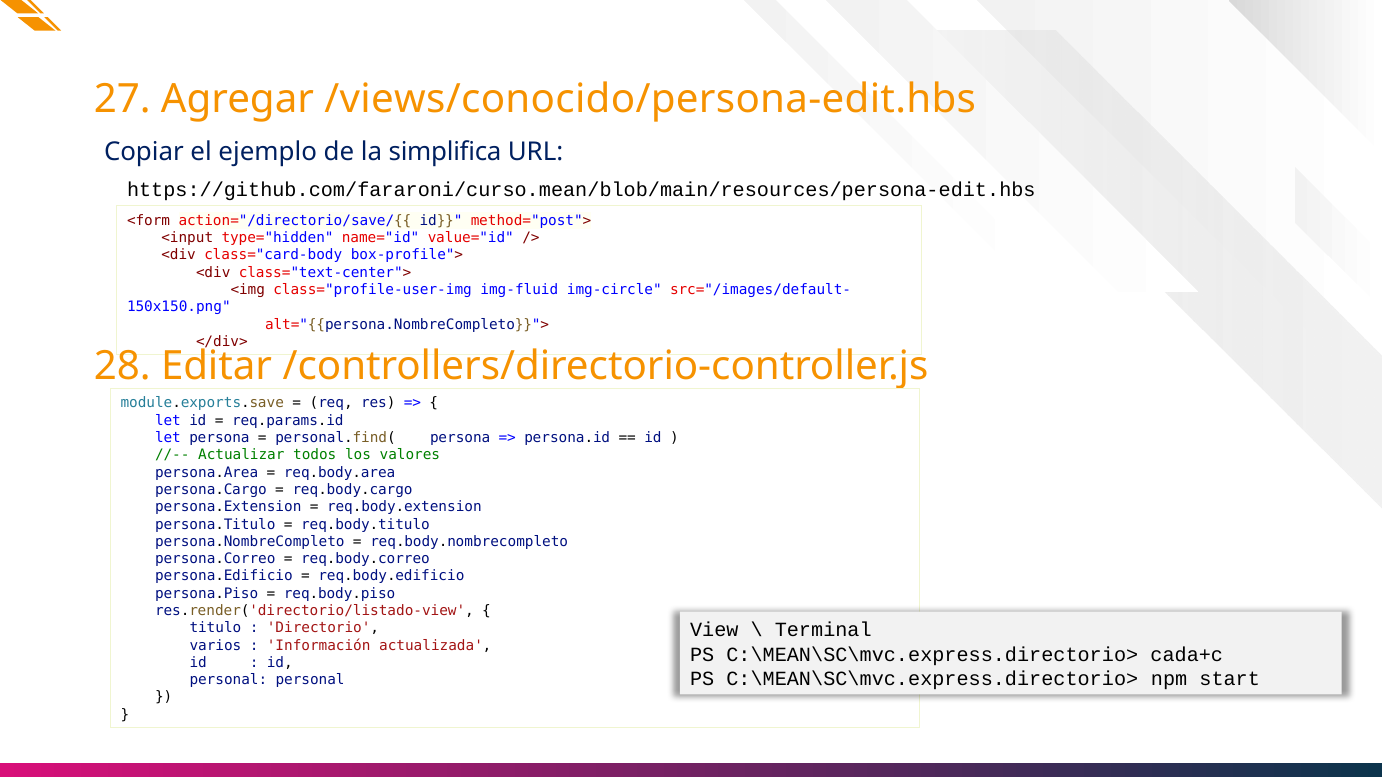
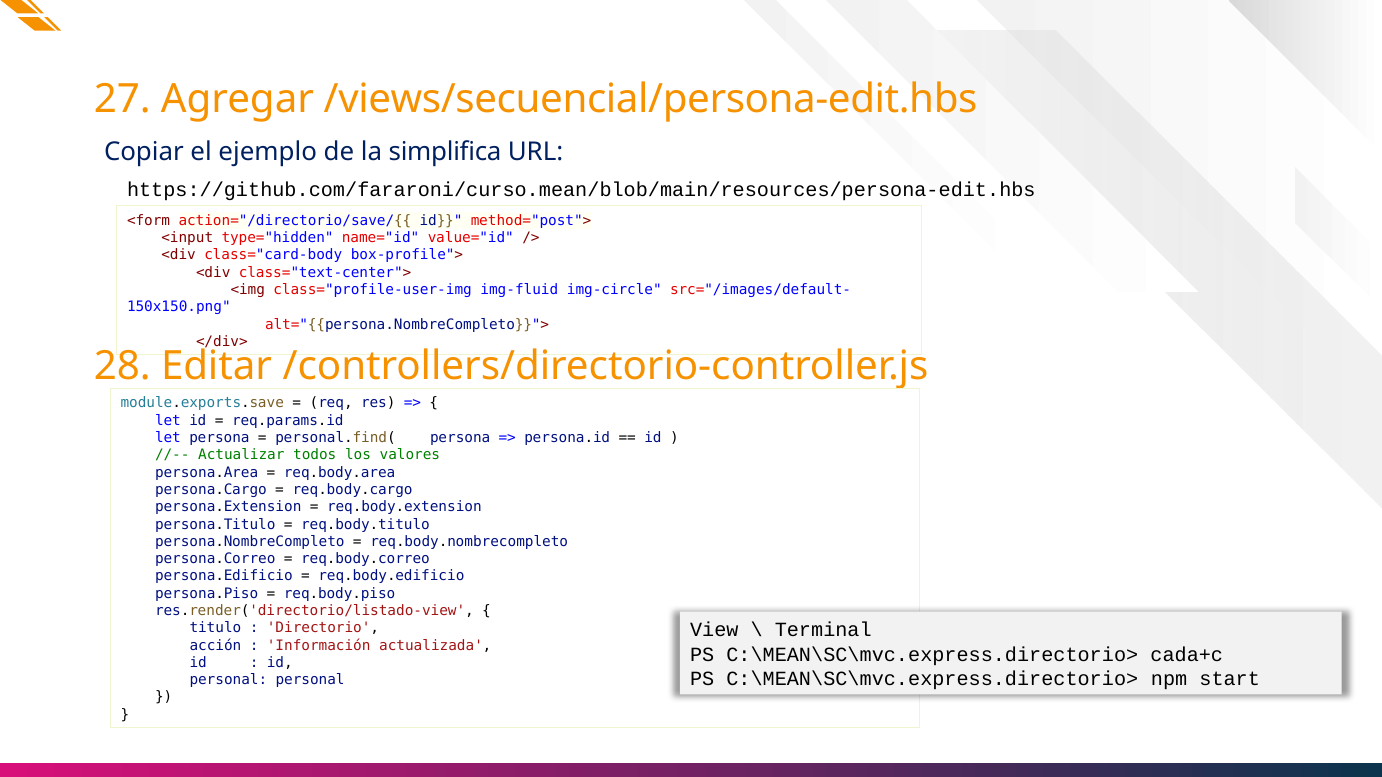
/views/conocido/persona-edit.hbs: /views/conocido/persona-edit.hbs -> /views/secuencial/persona-edit.hbs (651, 99)
varios: varios -> acción (216, 646)
